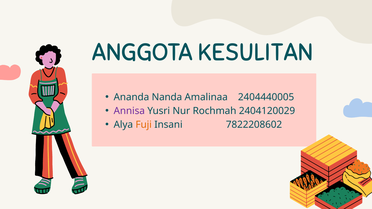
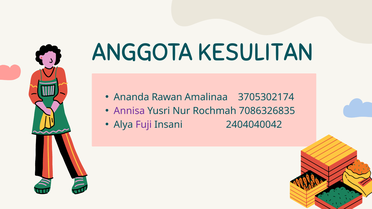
Nanda: Nanda -> Rawan (167, 97)
2404440005: 2404440005 -> 3705302174 (266, 97)
2404120029: 2404120029 -> 7086326835 (267, 111)
Fuji colour: orange -> purple (144, 125)
7822208602: 7822208602 -> 2404040042 (254, 125)
